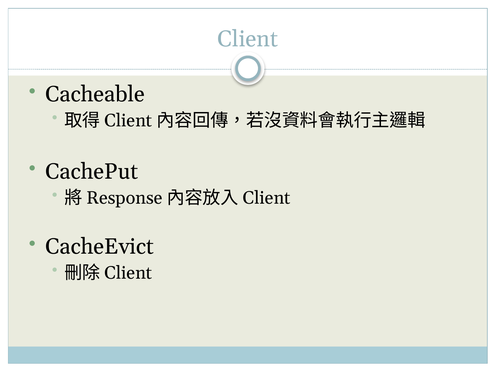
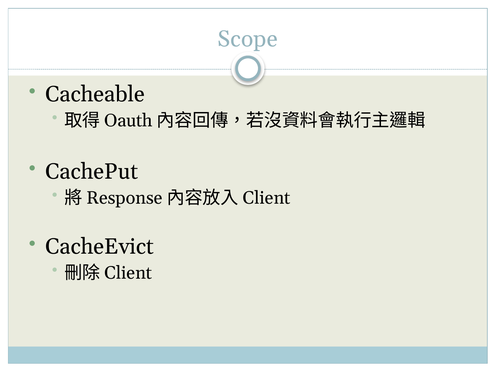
Client: Client -> Scope (248, 39)
Client: Client -> Oauth (128, 121)
